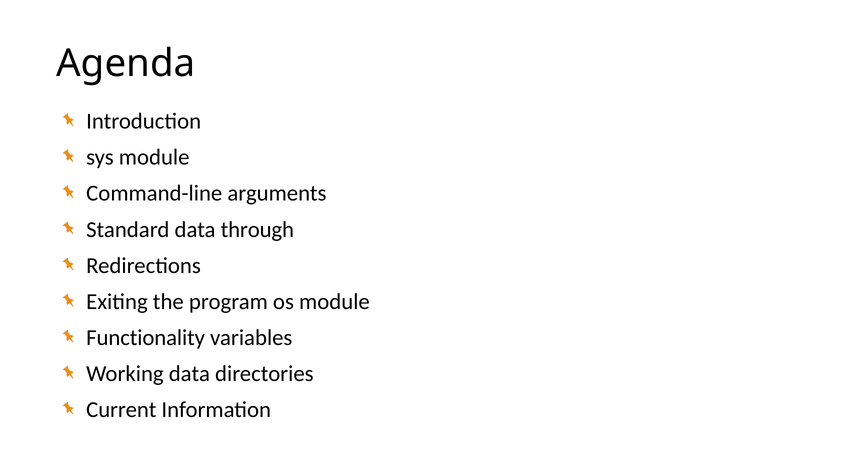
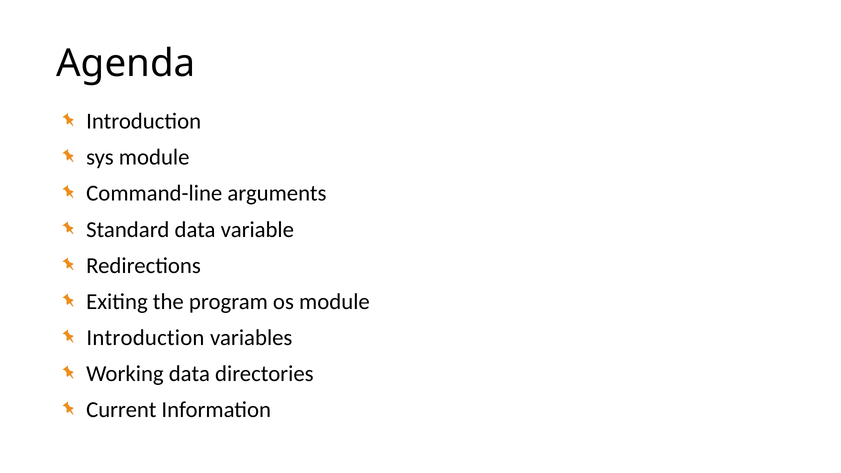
through: through -> variable (257, 230)
Functionality: Functionality -> Introduction (145, 338)
